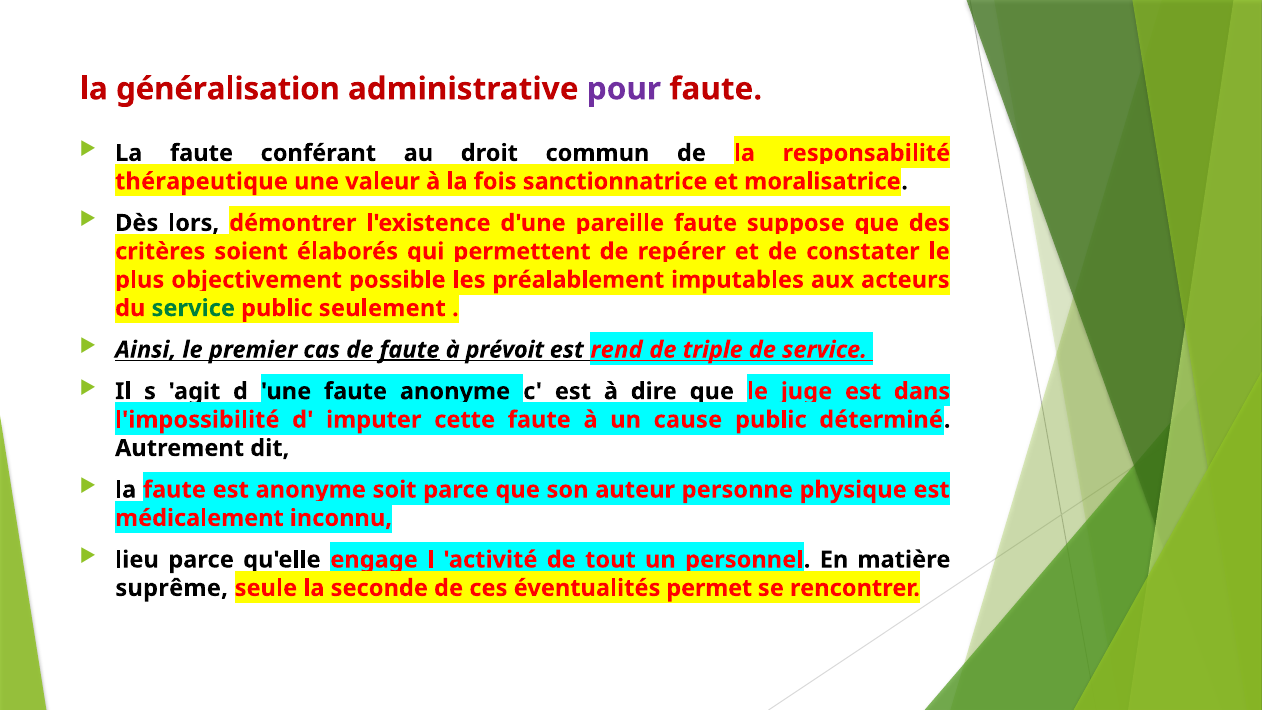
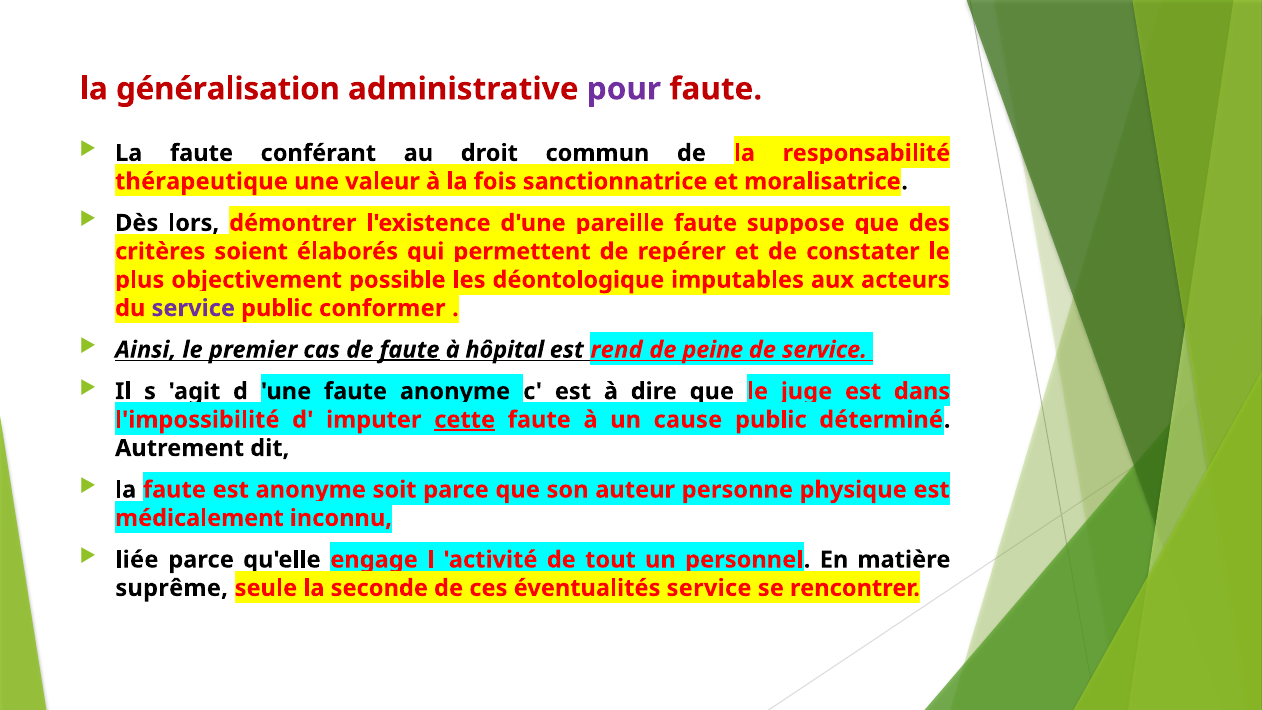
préalablement: préalablement -> déontologique (578, 280)
service colour: green -> purple (193, 308)
seulement: seulement -> conformer (382, 308)
prévoit: prévoit -> hôpital (505, 350)
triple: triple -> peine (713, 350)
cette underline: none -> present (465, 420)
lieu: lieu -> liée (137, 560)
éventualités permet: permet -> service (709, 588)
